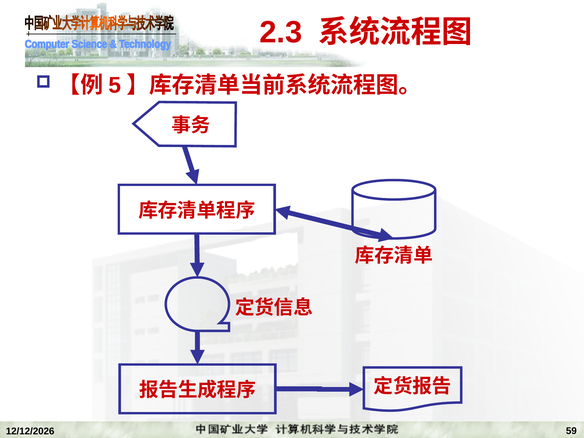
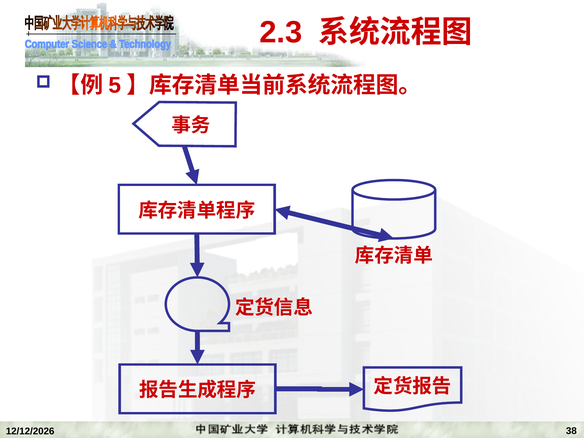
59: 59 -> 38 (571, 431)
